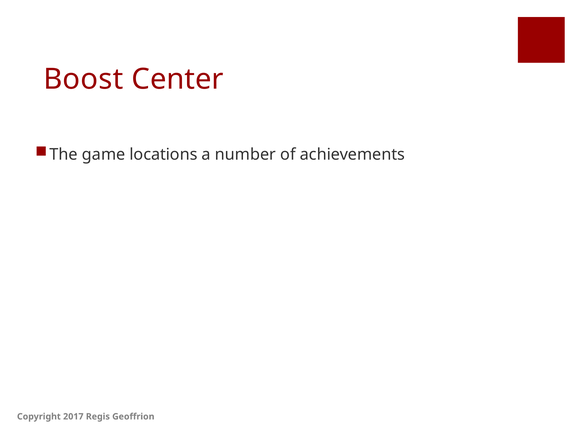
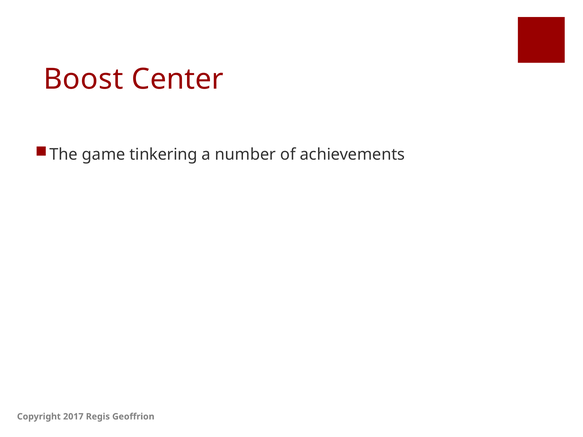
locations: locations -> tinkering (163, 155)
